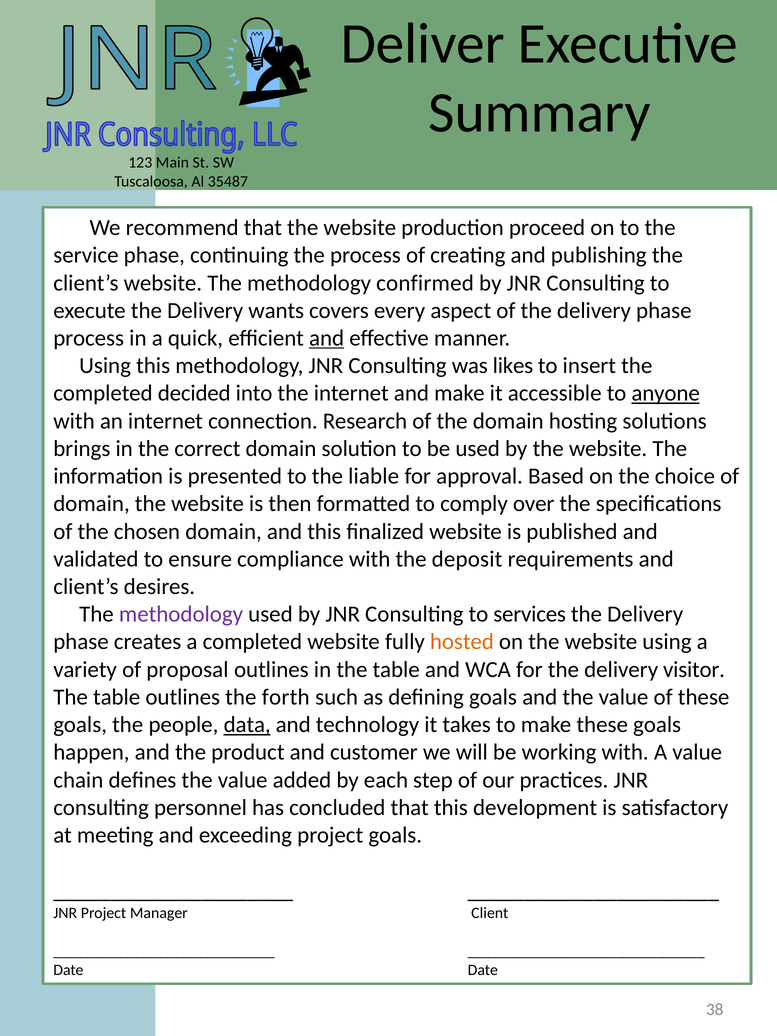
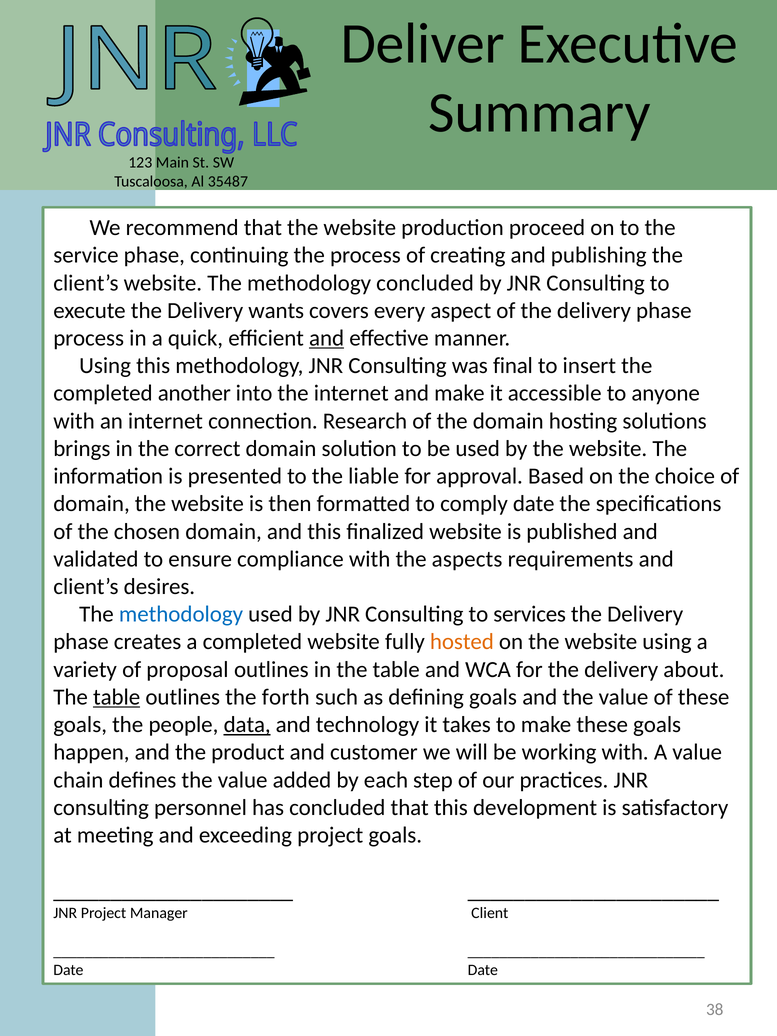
methodology confirmed: confirmed -> concluded (425, 283)
likes: likes -> final (513, 366)
decided: decided -> another (194, 393)
anyone underline: present -> none (666, 393)
comply over: over -> date (534, 504)
deposit: deposit -> aspects (467, 559)
methodology colour: purple -> blue (181, 614)
visitor: visitor -> about (694, 670)
table underline: none -> present (117, 697)
